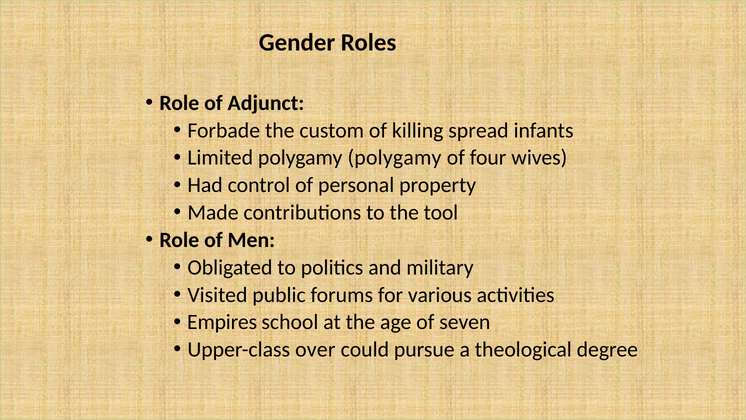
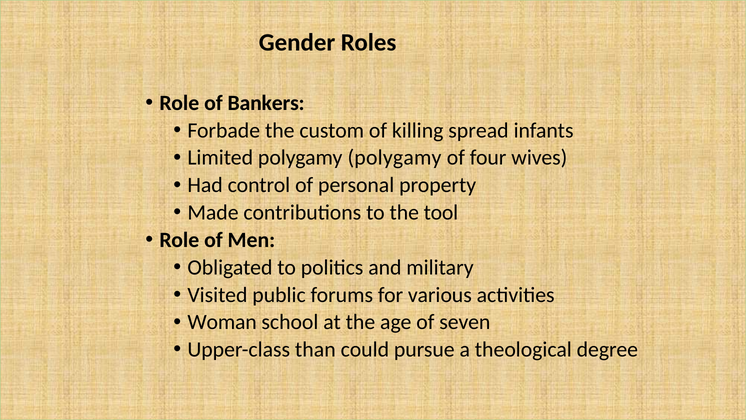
Adjunct: Adjunct -> Bankers (266, 103)
Empires: Empires -> Woman (222, 322)
over: over -> than (315, 349)
